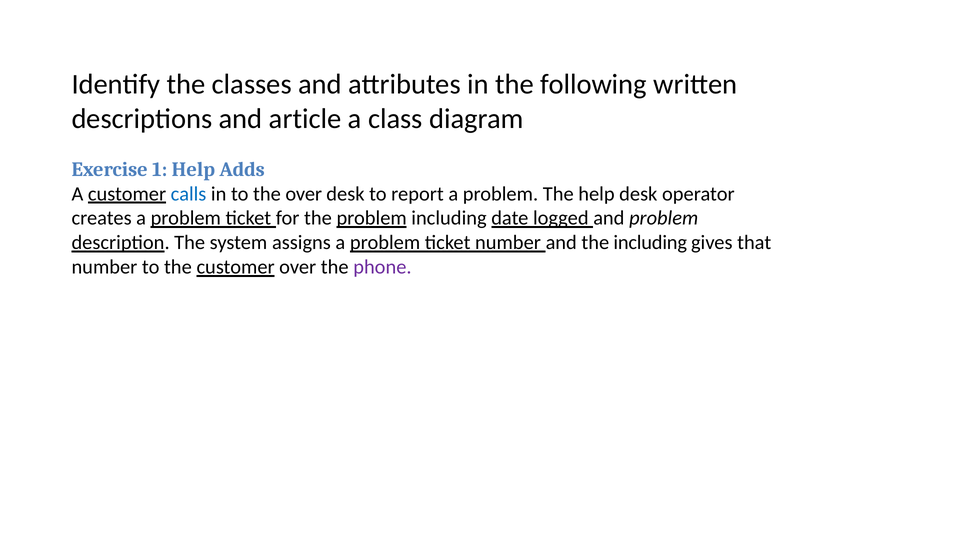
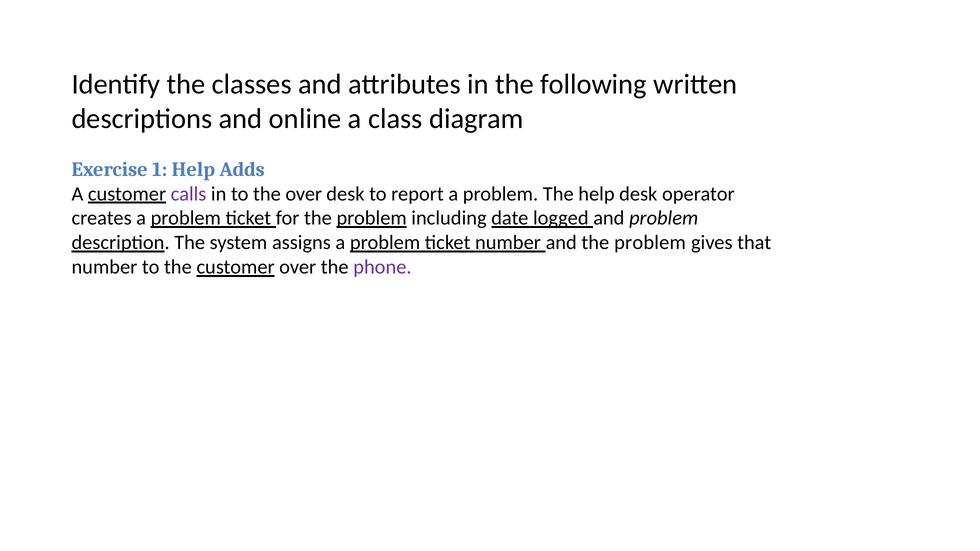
article: article -> online (305, 119)
calls colour: blue -> purple (189, 194)
and the including: including -> problem (650, 243)
